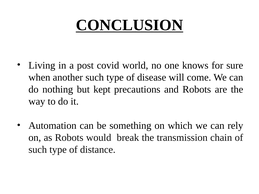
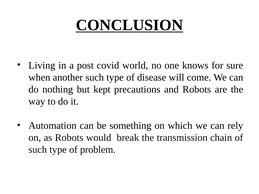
distance: distance -> problem (98, 150)
